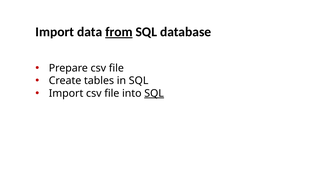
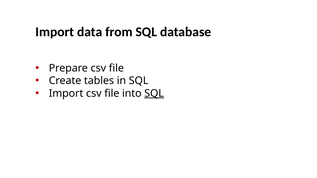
from underline: present -> none (119, 32)
